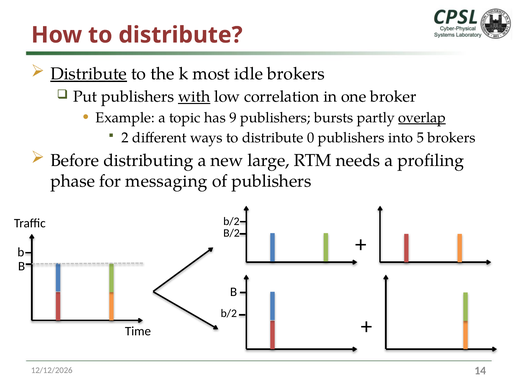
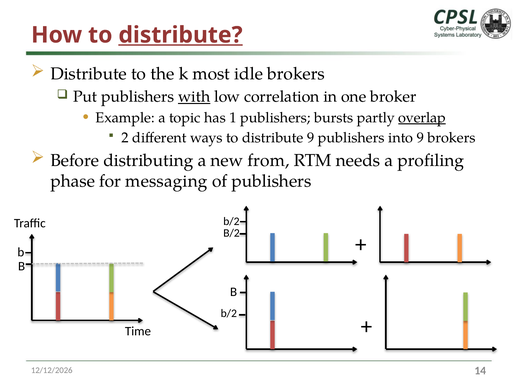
distribute underline: none -> present (180, 35)
Distribute underline: present -> none (89, 74)
9: 9 -> 1 (233, 118)
distribute 0: 0 -> 9 (311, 138)
into 5: 5 -> 9 (420, 138)
large: large -> from (268, 160)
